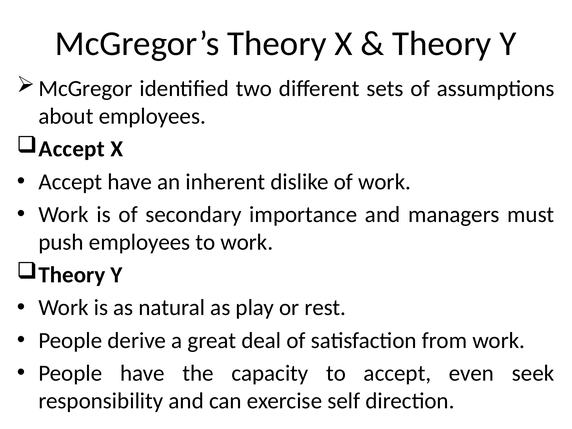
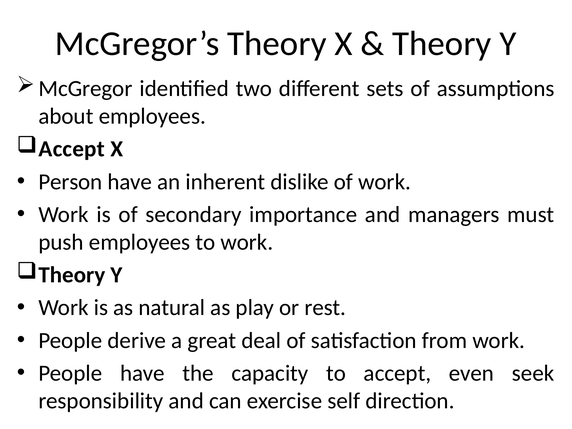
Accept: Accept -> Person (70, 182)
